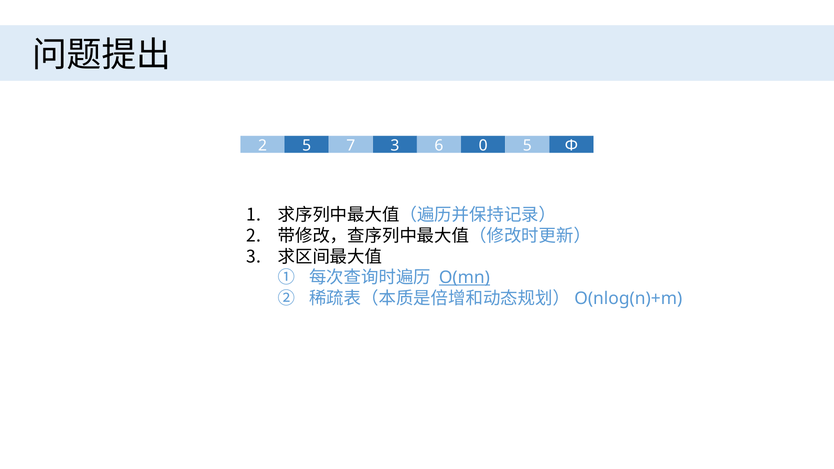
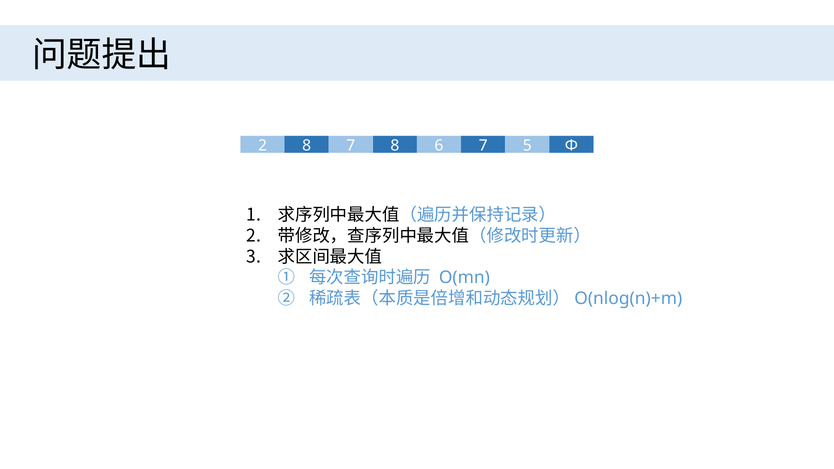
2 5: 5 -> 8 (307, 145)
7 3: 3 -> 8 (395, 145)
6 0: 0 -> 7 (483, 145)
O(mn underline: present -> none (464, 278)
